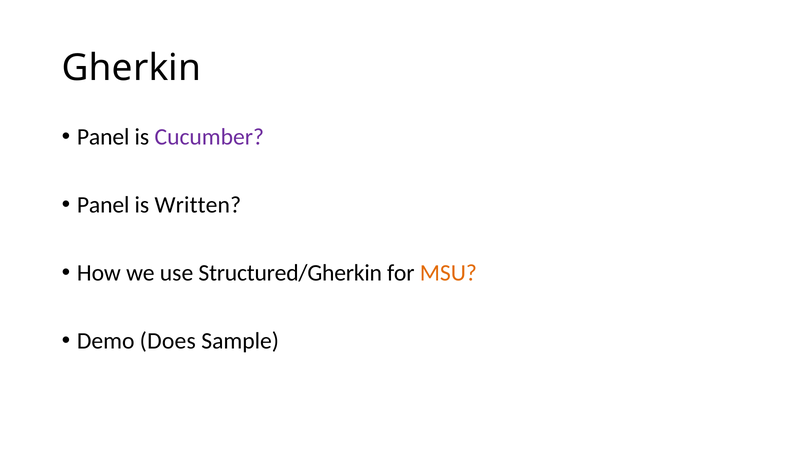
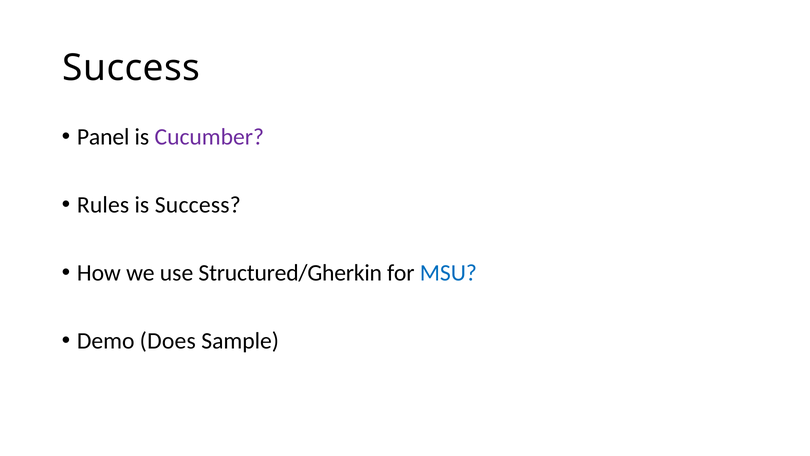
Gherkin: Gherkin -> Success (131, 68)
Panel: Panel -> Rules (103, 205)
is Written: Written -> Success (198, 205)
MSU colour: orange -> blue (448, 273)
